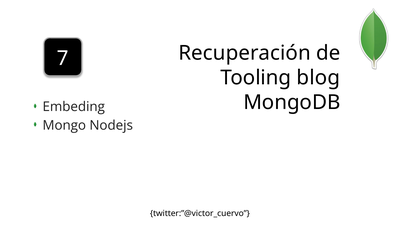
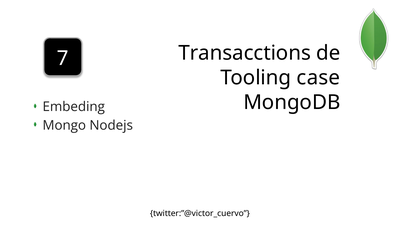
Recuperación: Recuperación -> Transacctions (245, 53)
blog: blog -> case (318, 78)
